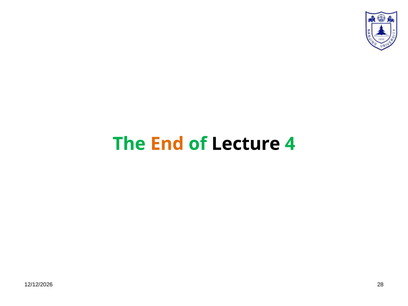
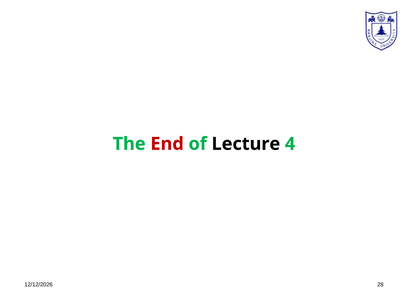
End colour: orange -> red (167, 144)
